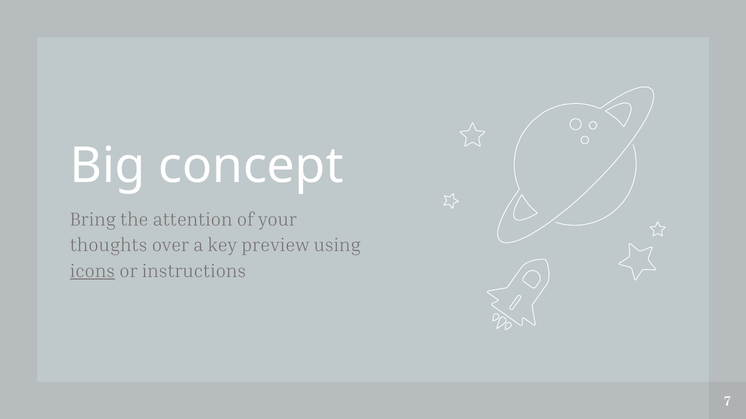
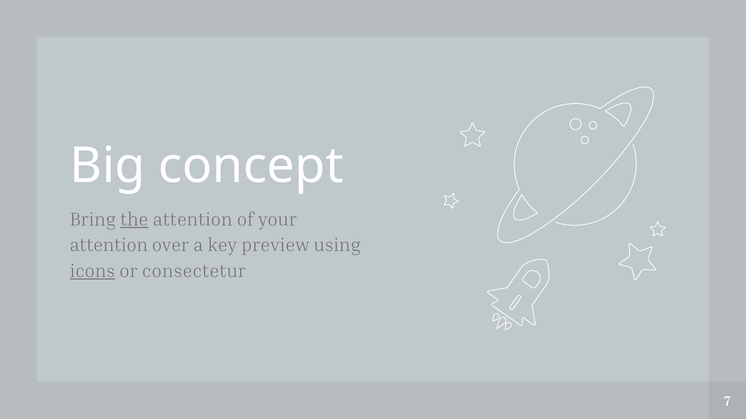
the underline: none -> present (134, 220)
thoughts: thoughts -> attention (109, 246)
instructions: instructions -> consectetur (194, 271)
